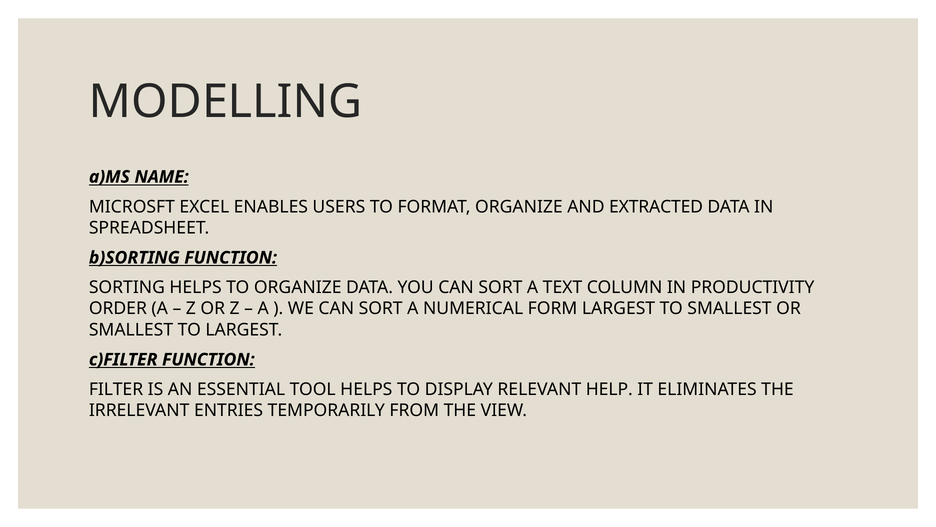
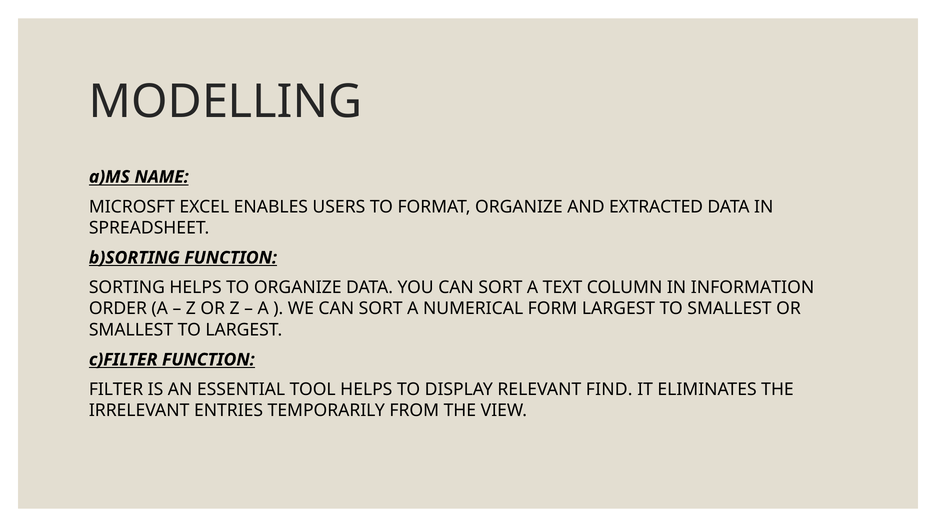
PRODUCTIVITY: PRODUCTIVITY -> INFORMATION (753, 287)
HELP: HELP -> FIND (609, 389)
